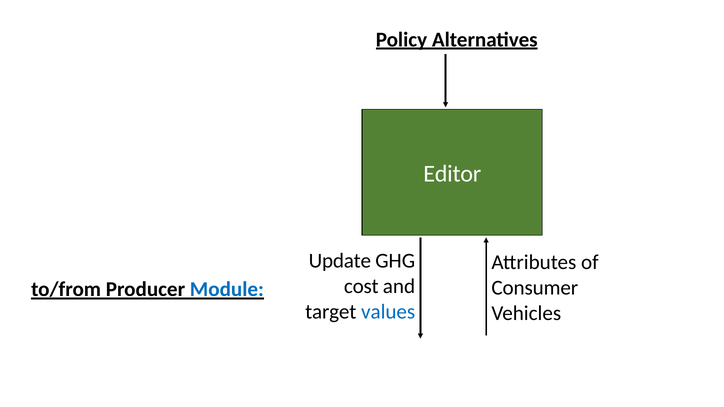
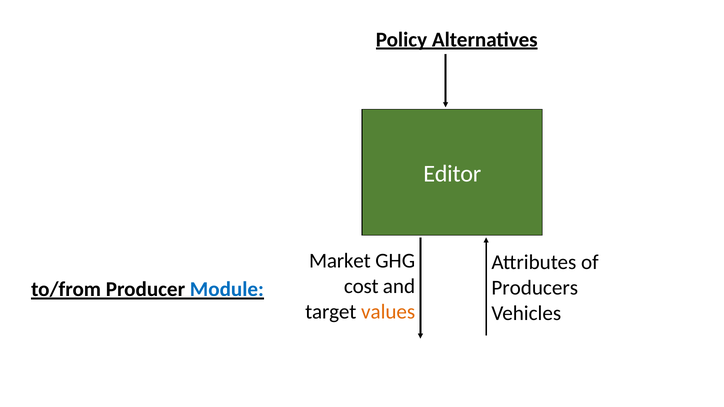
Update: Update -> Market (340, 261)
Consumer: Consumer -> Producers (535, 288)
values colour: blue -> orange (388, 312)
